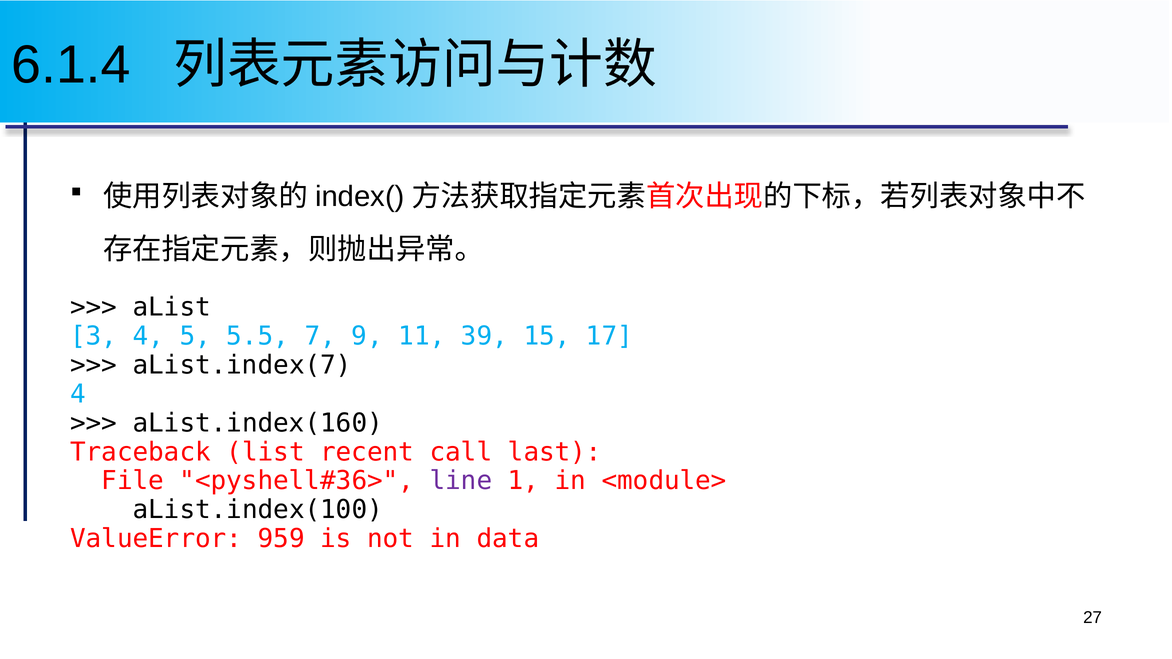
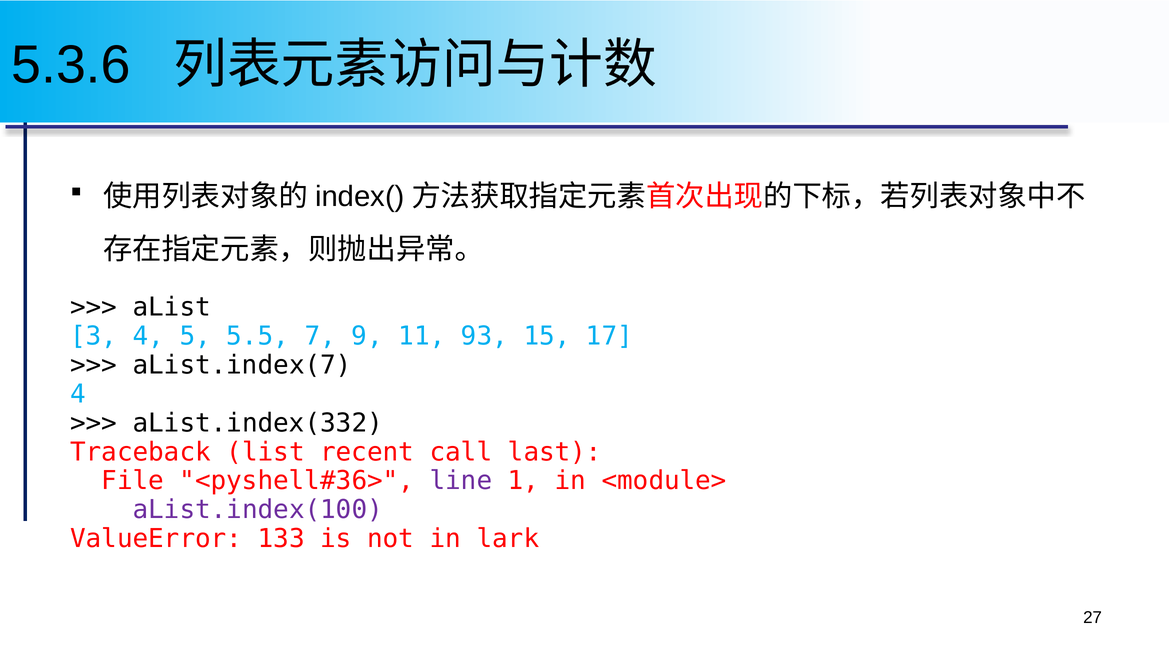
6.1.4: 6.1.4 -> 5.3.6 (71, 65)
39: 39 -> 93 (484, 336)
aList.index(160: aList.index(160 -> aList.index(332 (258, 423)
aList.index(100 colour: black -> purple (258, 510)
959: 959 -> 133 (281, 539)
data: data -> lark (508, 539)
